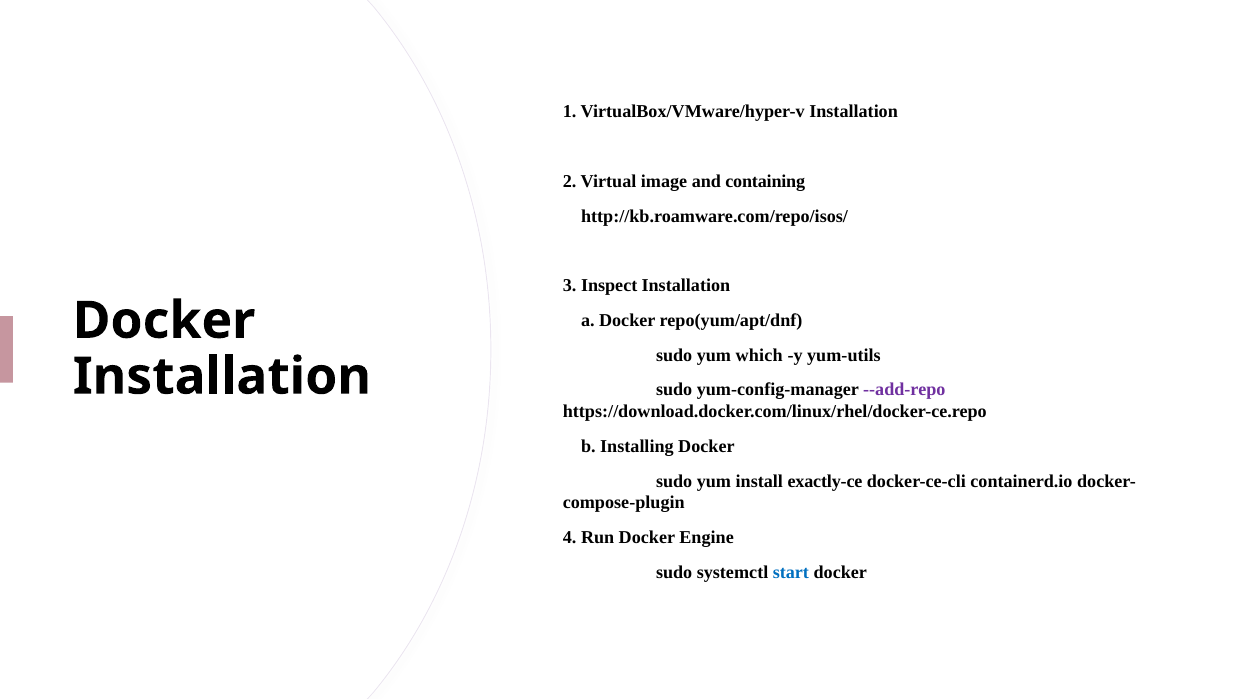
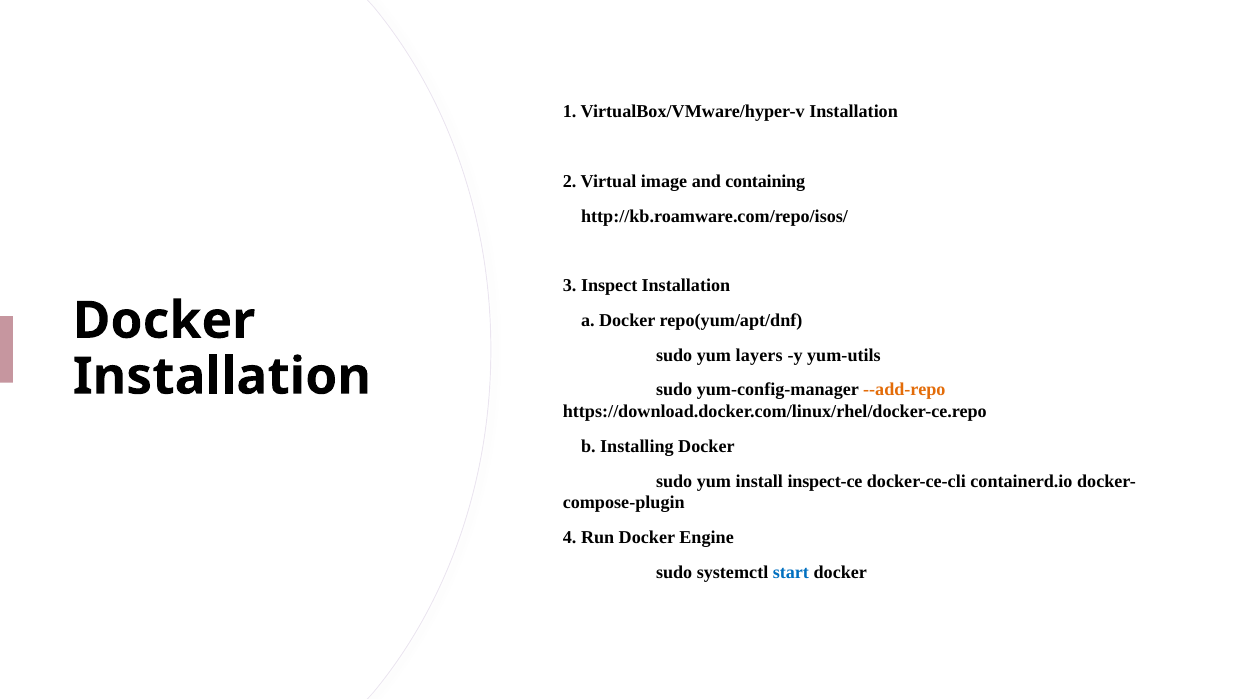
which: which -> layers (759, 355)
--add-repo colour: purple -> orange (904, 390)
exactly-ce: exactly-ce -> inspect-ce (825, 481)
